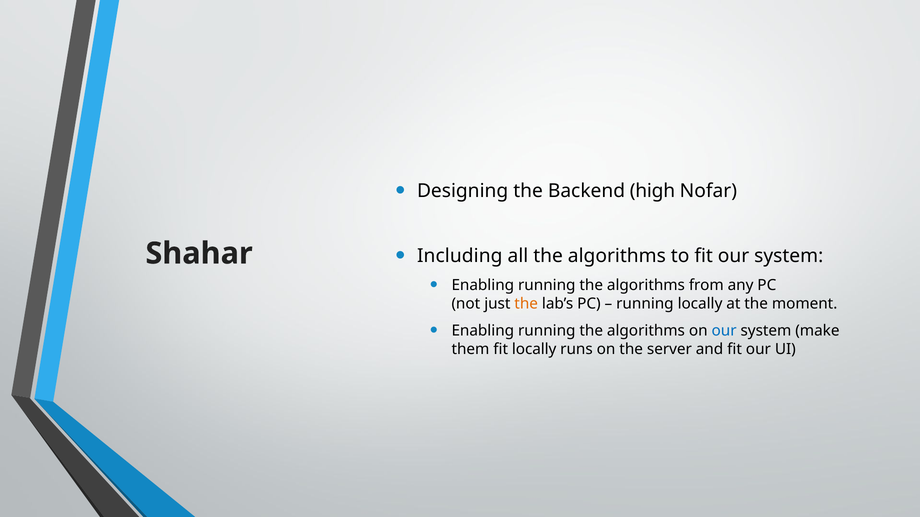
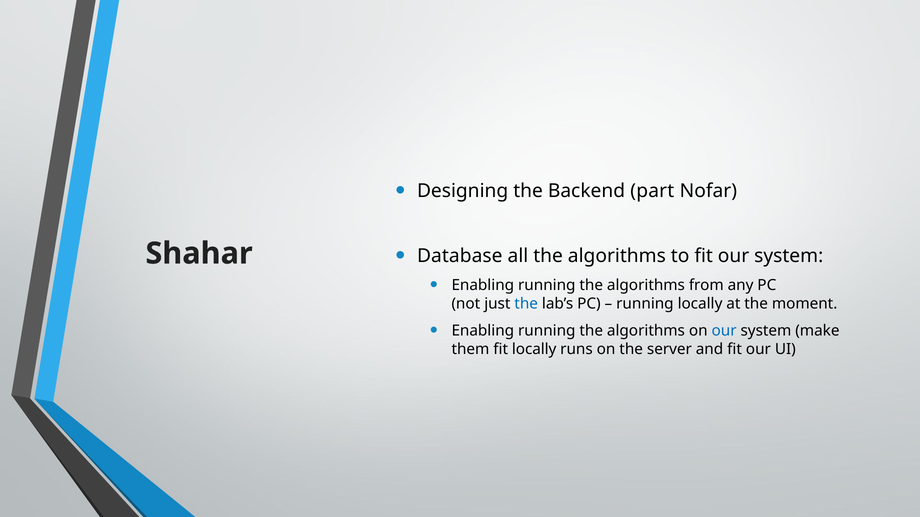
high: high -> part (652, 191)
Including: Including -> Database (460, 256)
the colour: orange -> blue (526, 304)
